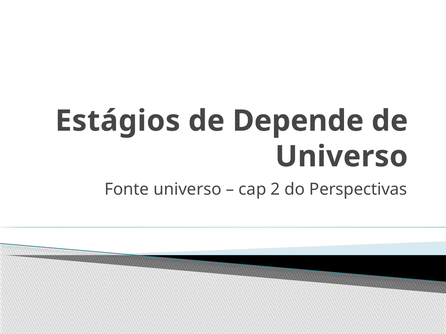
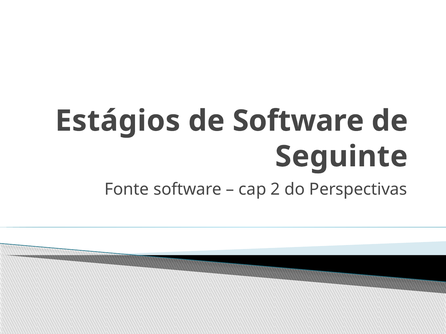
de Depende: Depende -> Software (298, 121)
Universo: Universo -> Seguinte (341, 157)
Fonte universo: universo -> software (188, 190)
